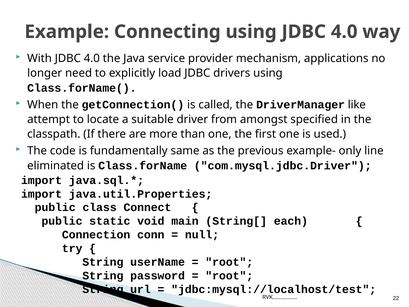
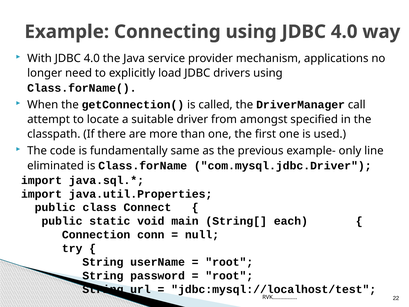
like: like -> call (357, 105)
